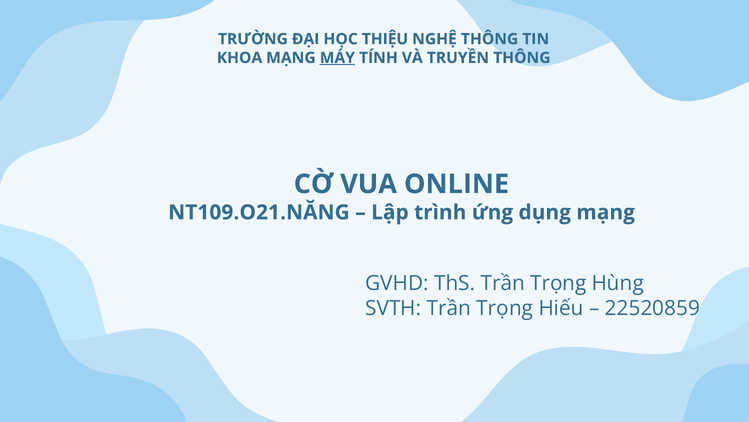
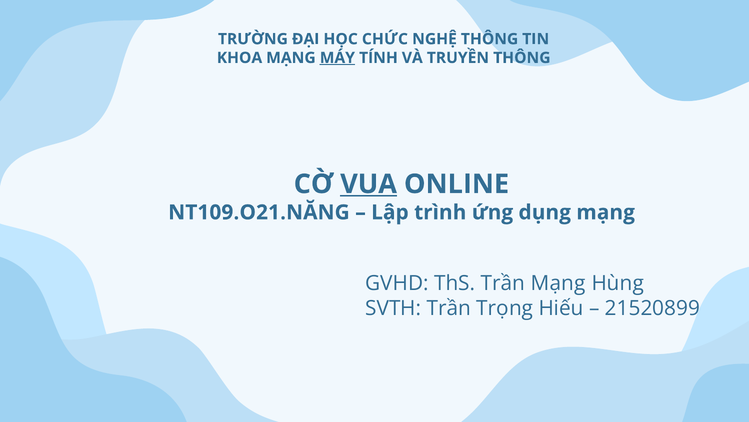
THIỆU: THIỆU -> CHỨC (385, 39)
VUA underline: none -> present (369, 184)
ThS Trần Trọng: Trọng -> Mạng (558, 283)
22520859: 22520859 -> 21520899 (652, 308)
